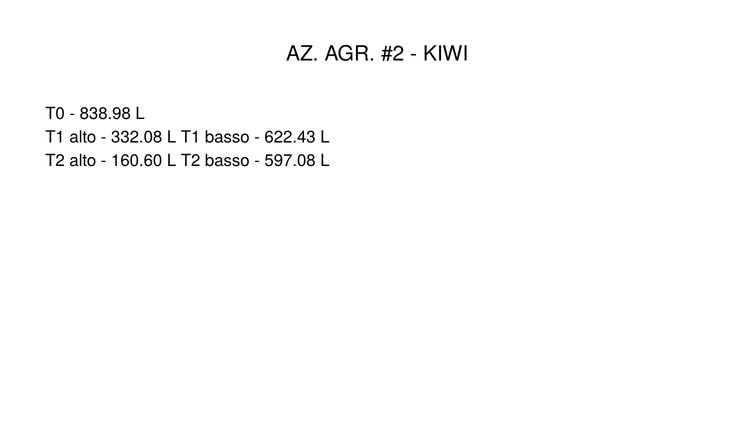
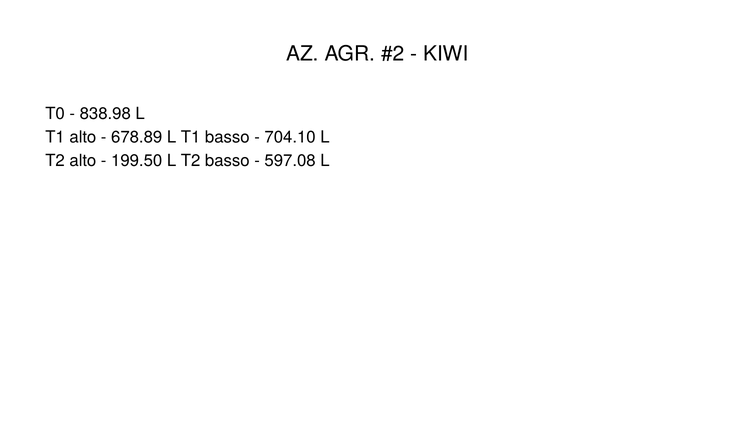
332.08: 332.08 -> 678.89 (137, 138)
622.43: 622.43 -> 704.10 (290, 138)
160.60: 160.60 -> 199.50 (137, 161)
